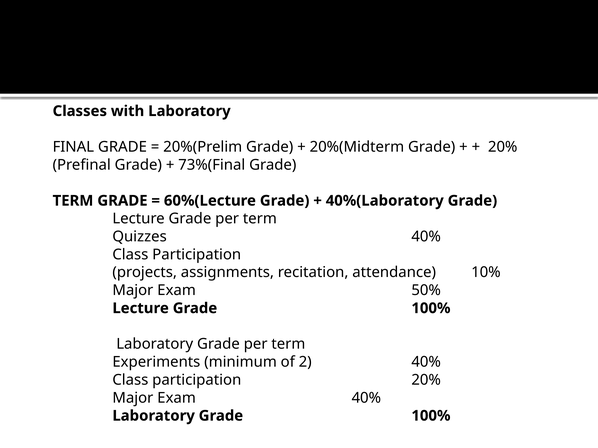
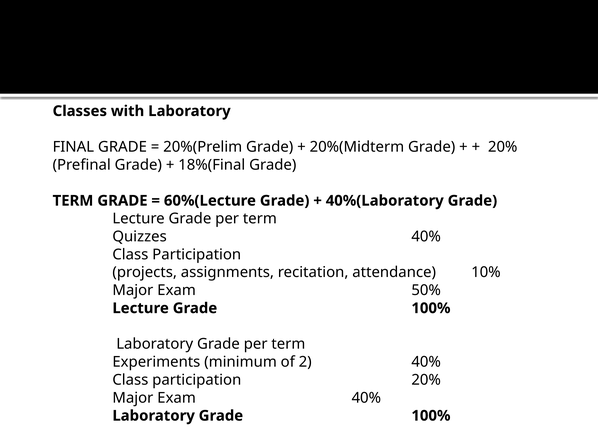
73%(Final: 73%(Final -> 18%(Final (212, 165)
